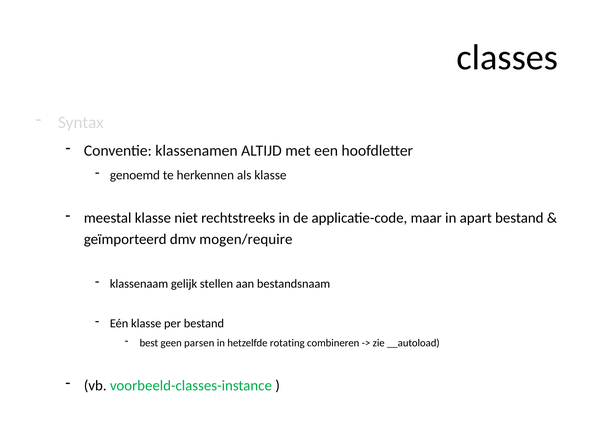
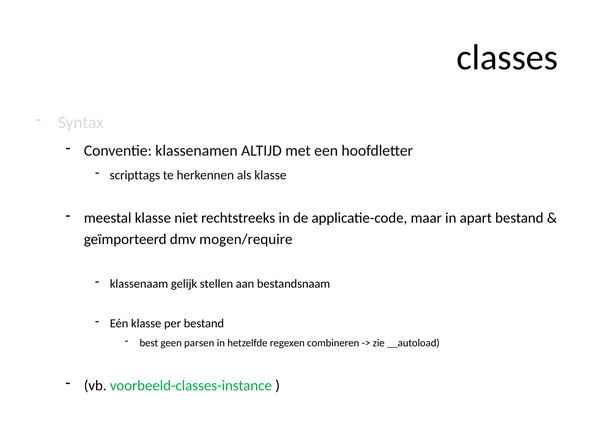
genoemd: genoemd -> scripttags (135, 175)
rotating: rotating -> regexen (287, 343)
